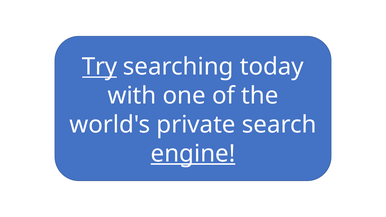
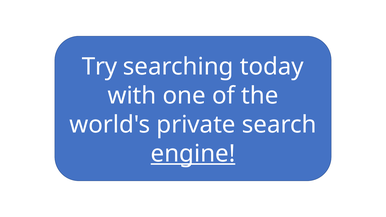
Try underline: present -> none (100, 67)
